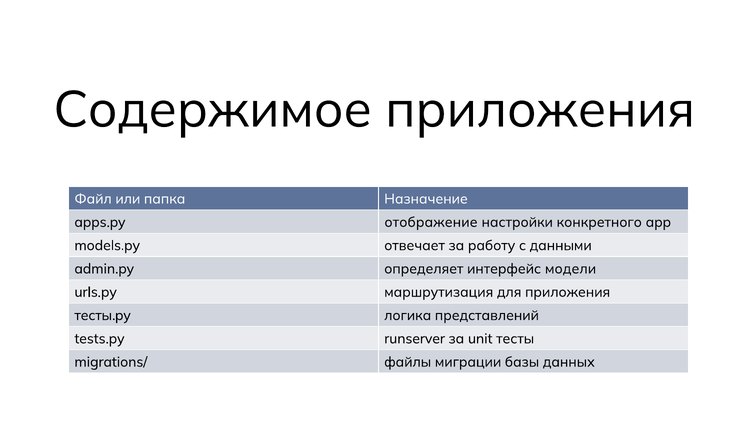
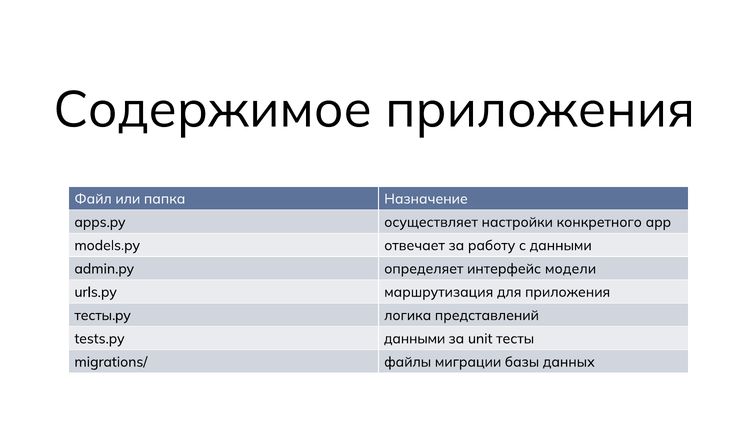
отображение: отображение -> осуществляет (431, 222)
tests.py runserver: runserver -> данными (415, 339)
